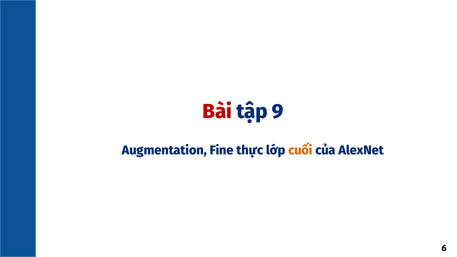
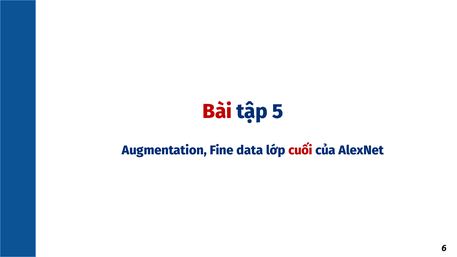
9: 9 -> 5 (278, 111)
thực: thực -> data (250, 150)
cuối colour: orange -> red (300, 150)
